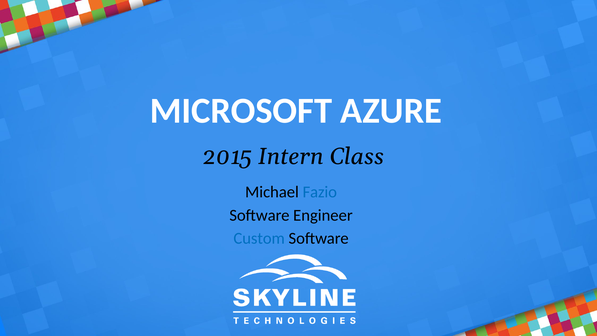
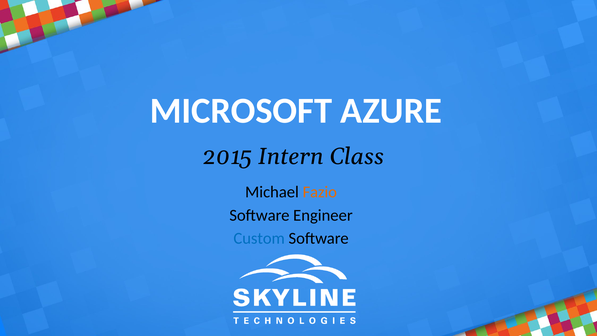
Fazio colour: blue -> orange (320, 192)
